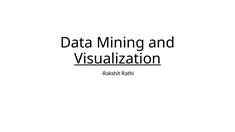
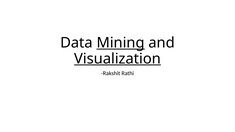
Mining underline: none -> present (121, 43)
